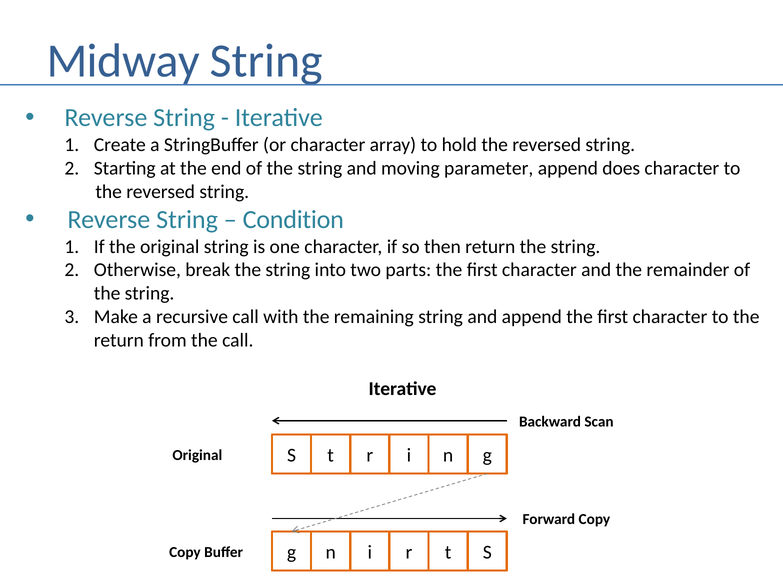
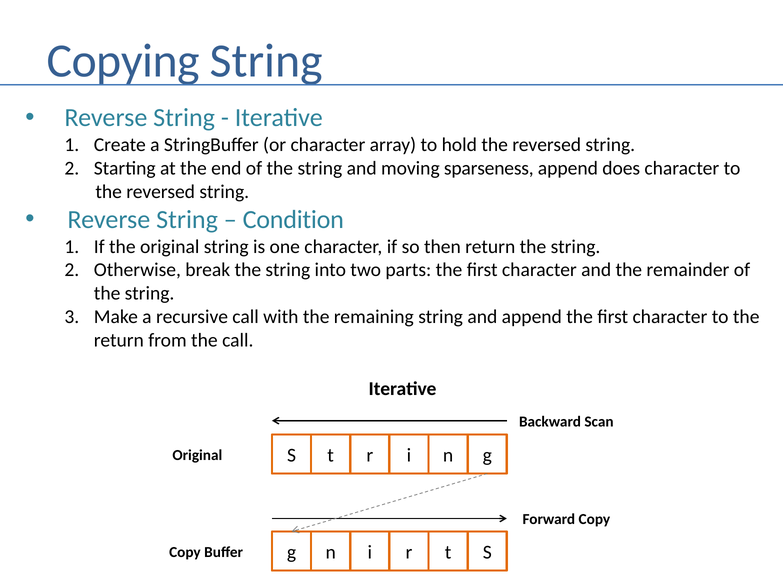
Midway: Midway -> Copying (123, 61)
parameter: parameter -> sparseness (489, 168)
